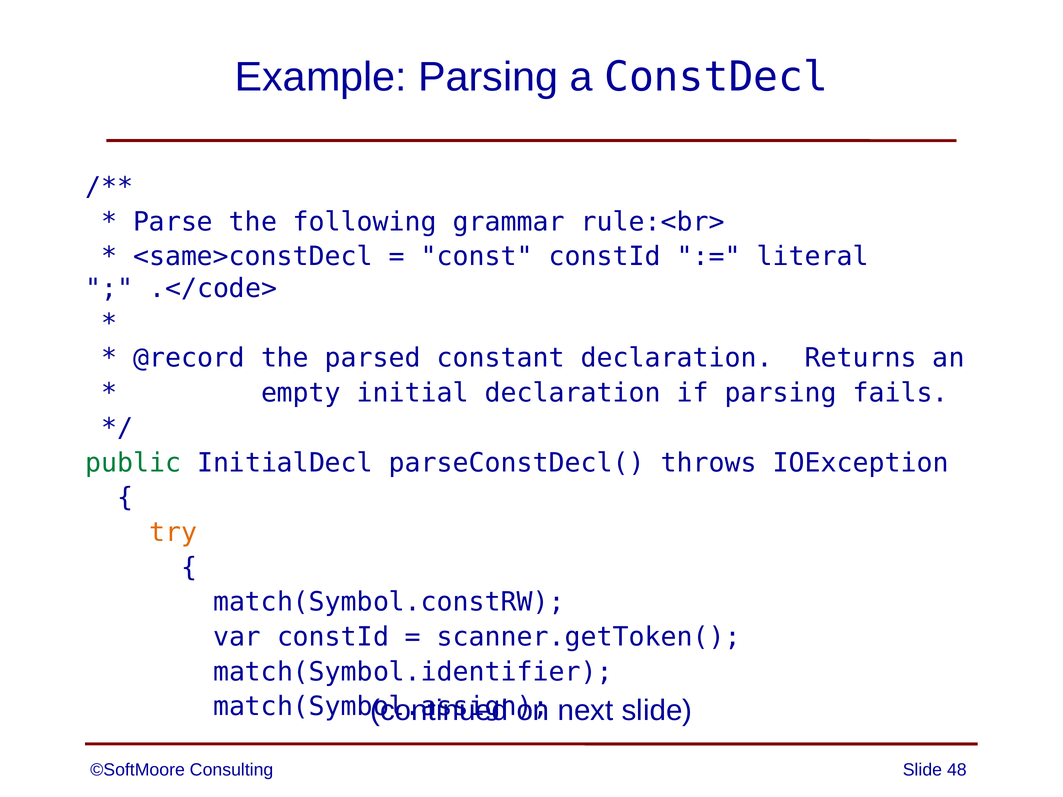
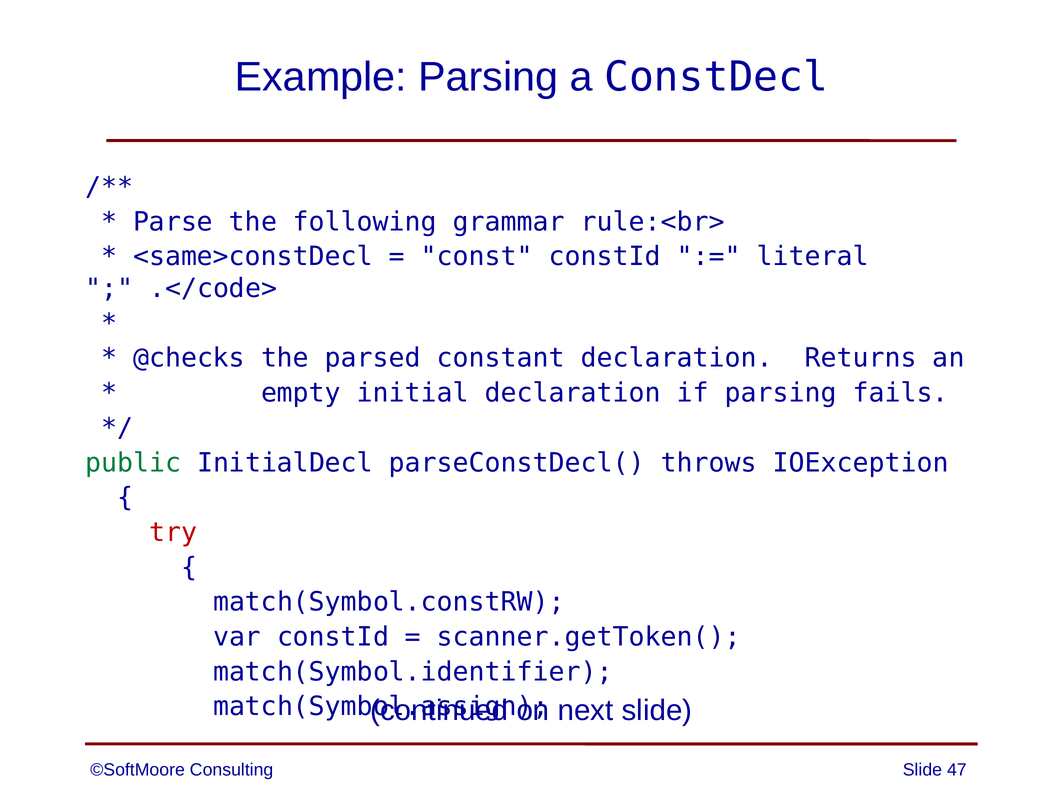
@record: @record -> @checks (189, 358)
try colour: orange -> red (173, 533)
48: 48 -> 47 (957, 770)
